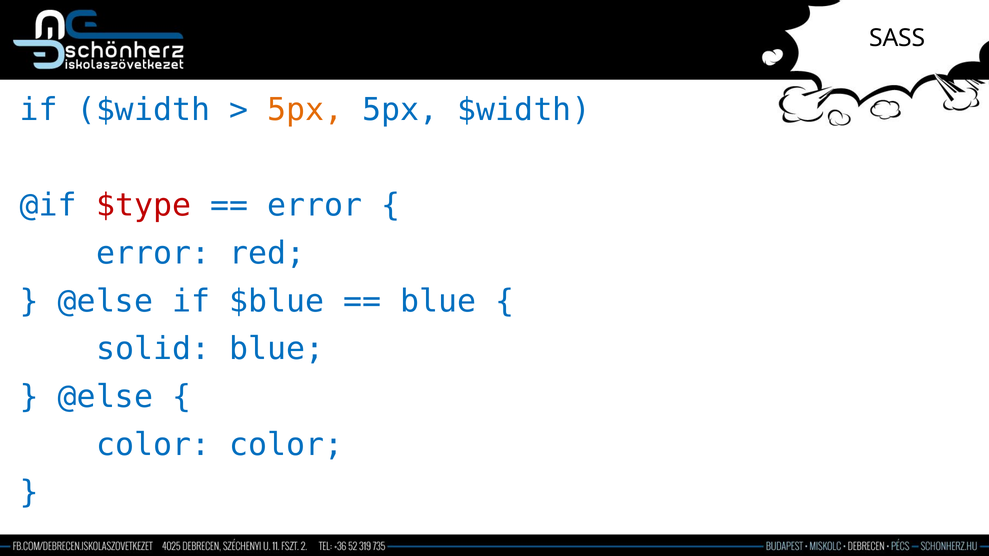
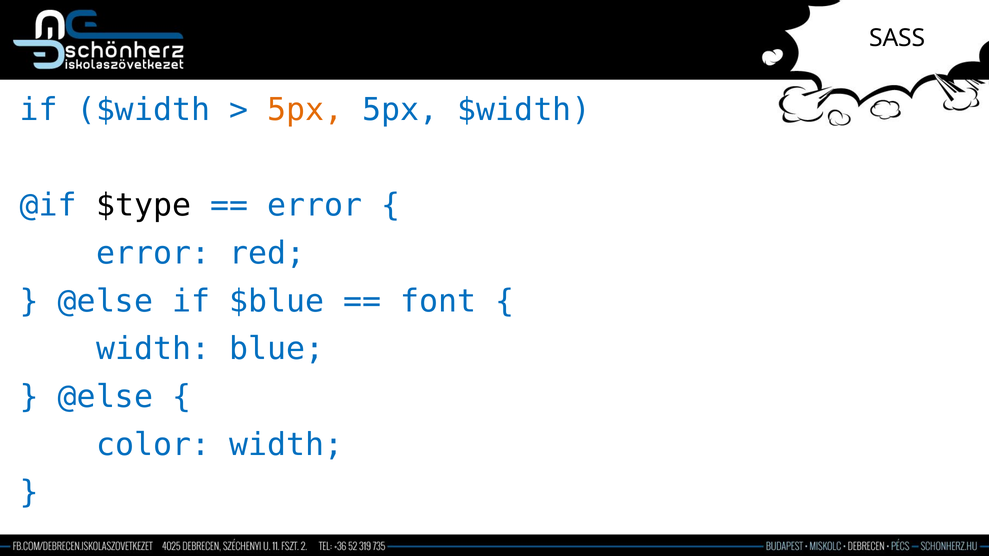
$type colour: red -> black (144, 206)
blue: blue -> font (438, 301)
solid: solid -> width (153, 349)
color color: color -> width (286, 445)
